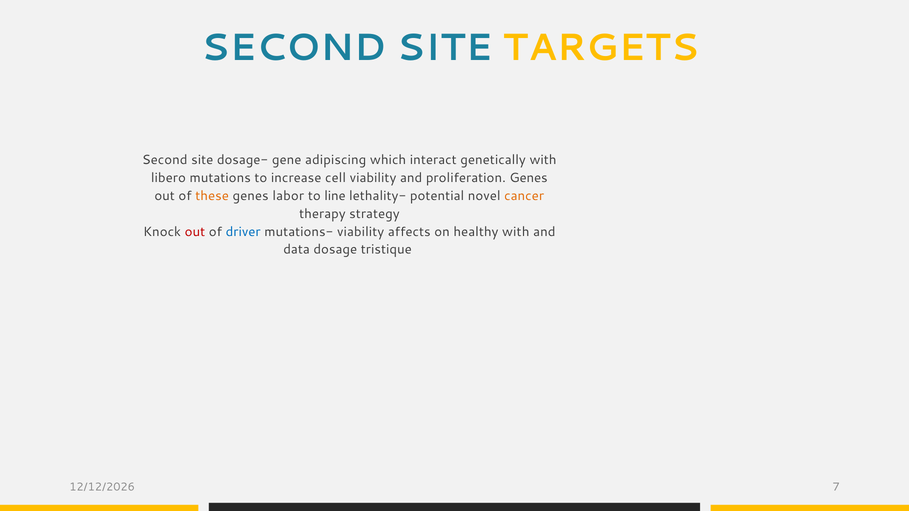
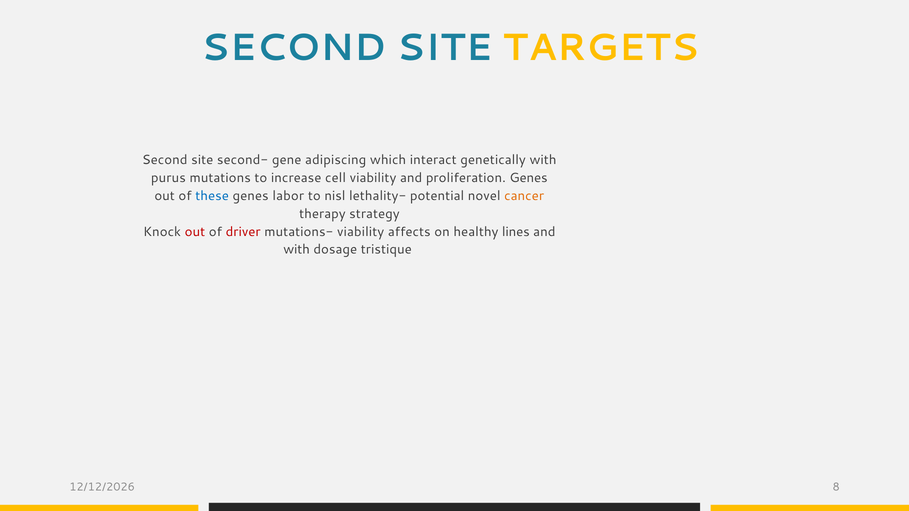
dosage-: dosage- -> second- (243, 160)
libero: libero -> purus (168, 178)
these colour: orange -> blue (212, 196)
line: line -> nisl (335, 196)
driver colour: blue -> red (243, 232)
healthy with: with -> lines (516, 232)
data: data -> with (297, 250)
7: 7 -> 8 (836, 487)
